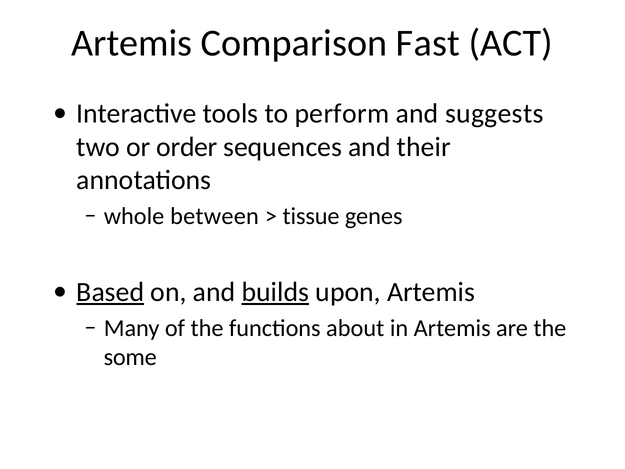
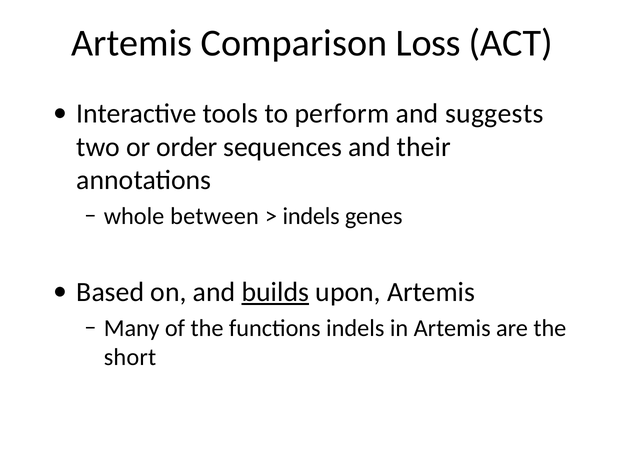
Fast: Fast -> Loss (428, 43)
tissue: tissue -> indels (311, 216)
Based underline: present -> none (110, 292)
functions about: about -> indels (355, 328)
some: some -> short (130, 357)
